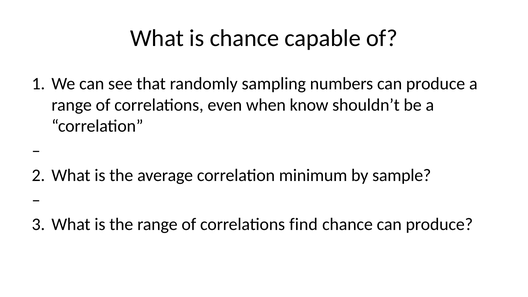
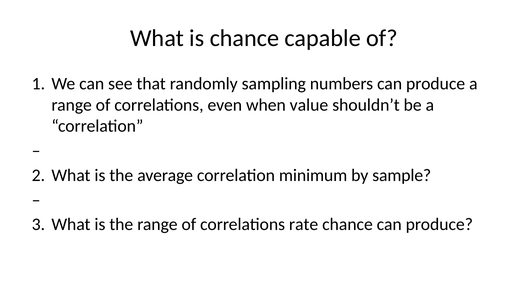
know: know -> value (309, 105)
find: find -> rate (304, 225)
